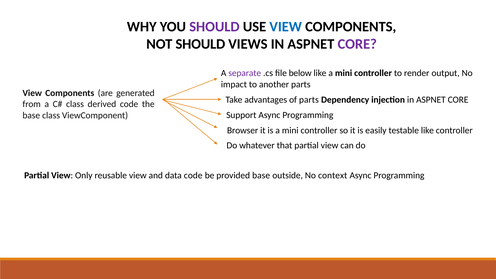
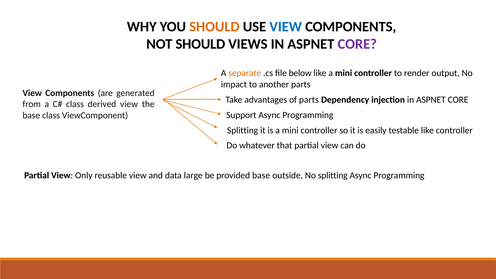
SHOULD colour: purple -> orange (214, 27)
separate colour: purple -> orange (245, 73)
derived code: code -> view (129, 104)
Browser: Browser -> Splitting (243, 130)
data code: code -> large (193, 176)
No context: context -> splitting (333, 176)
